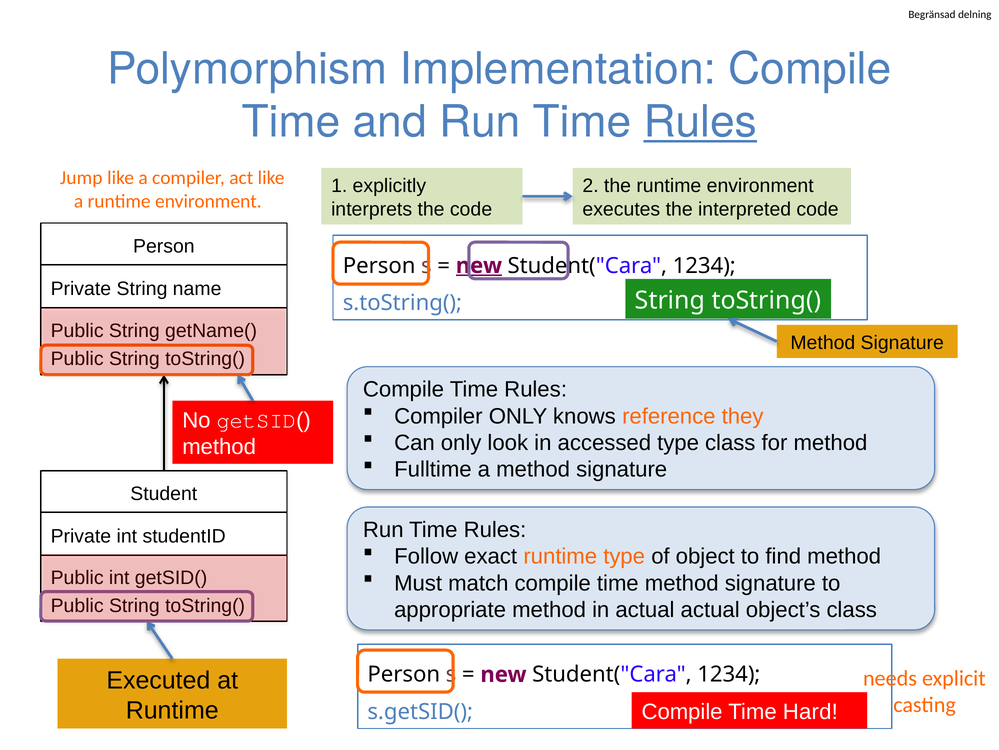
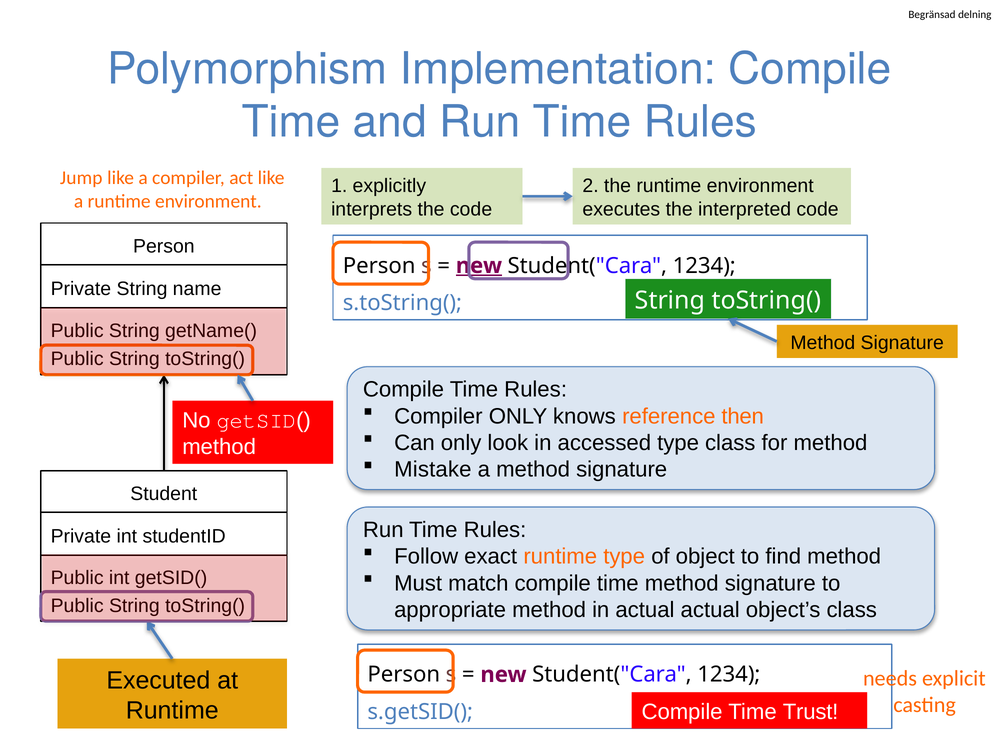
Rules underline: present -> none (700, 122)
they: they -> then (743, 416)
Fulltime: Fulltime -> Mistake (433, 469)
Hard: Hard -> Trust (811, 711)
